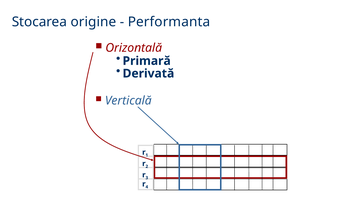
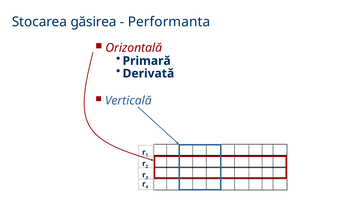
origine: origine -> găsirea (94, 22)
